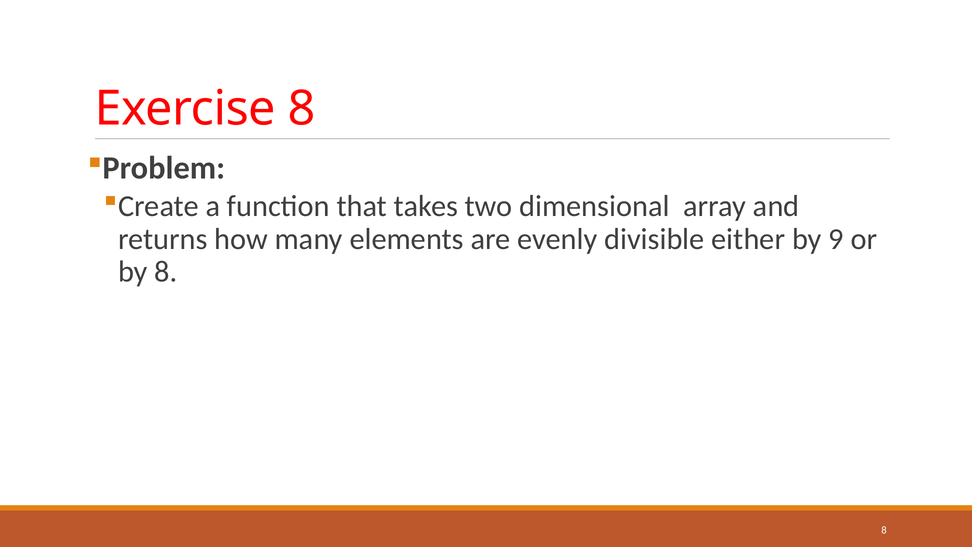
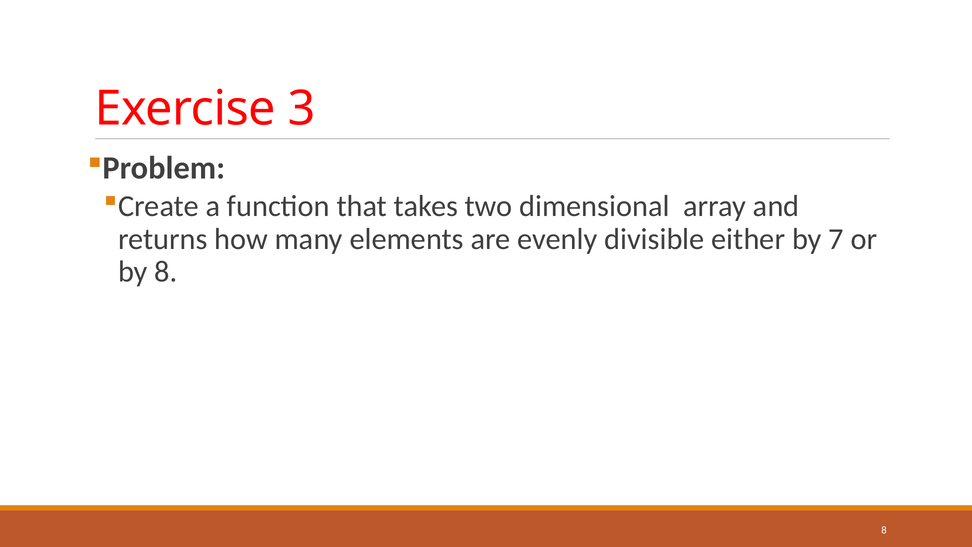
Exercise 8: 8 -> 3 (301, 109)
9: 9 -> 7 (836, 239)
